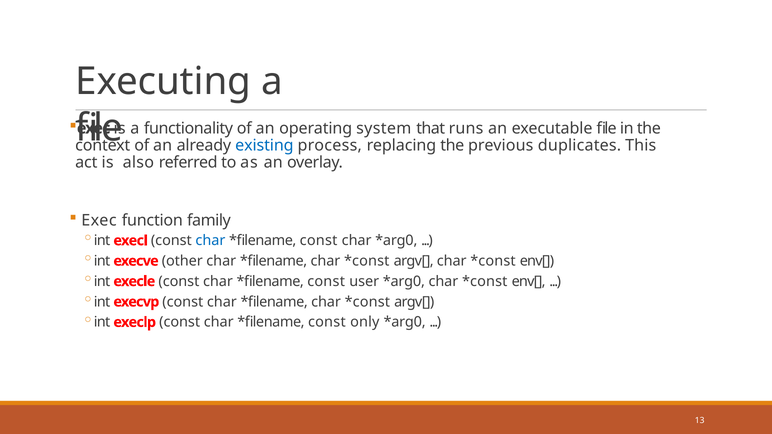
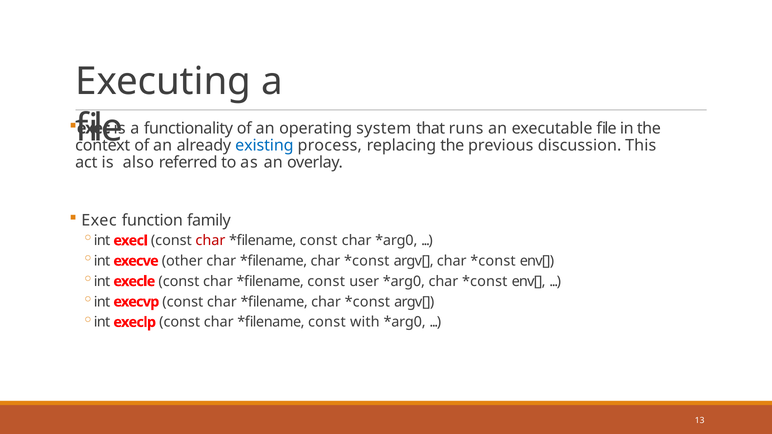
duplicates: duplicates -> discussion (580, 145)
char colour: blue -> red (210, 241)
only: only -> with (365, 322)
